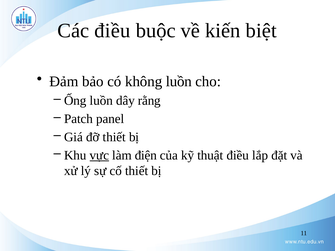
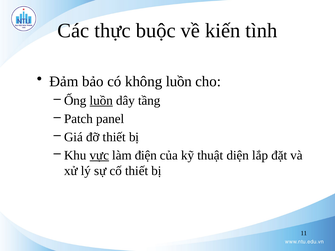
Các điều: điều -> thực (112, 31)
biệt: biệt -> tình (261, 31)
luồn underline: none -> present (101, 101)
rằng: rằng -> tầng (149, 101)
thuật điều: điều -> diện (238, 155)
